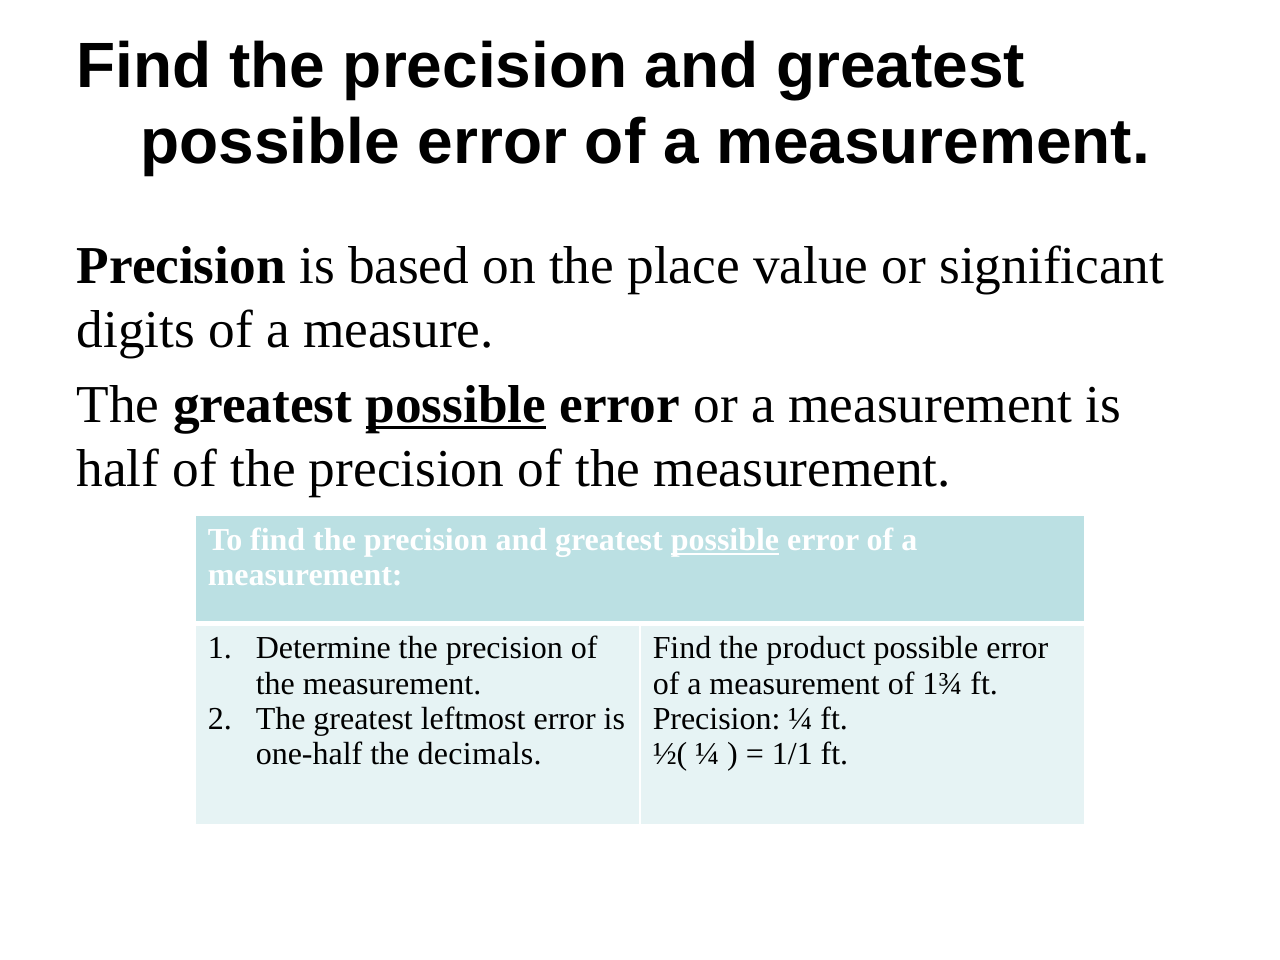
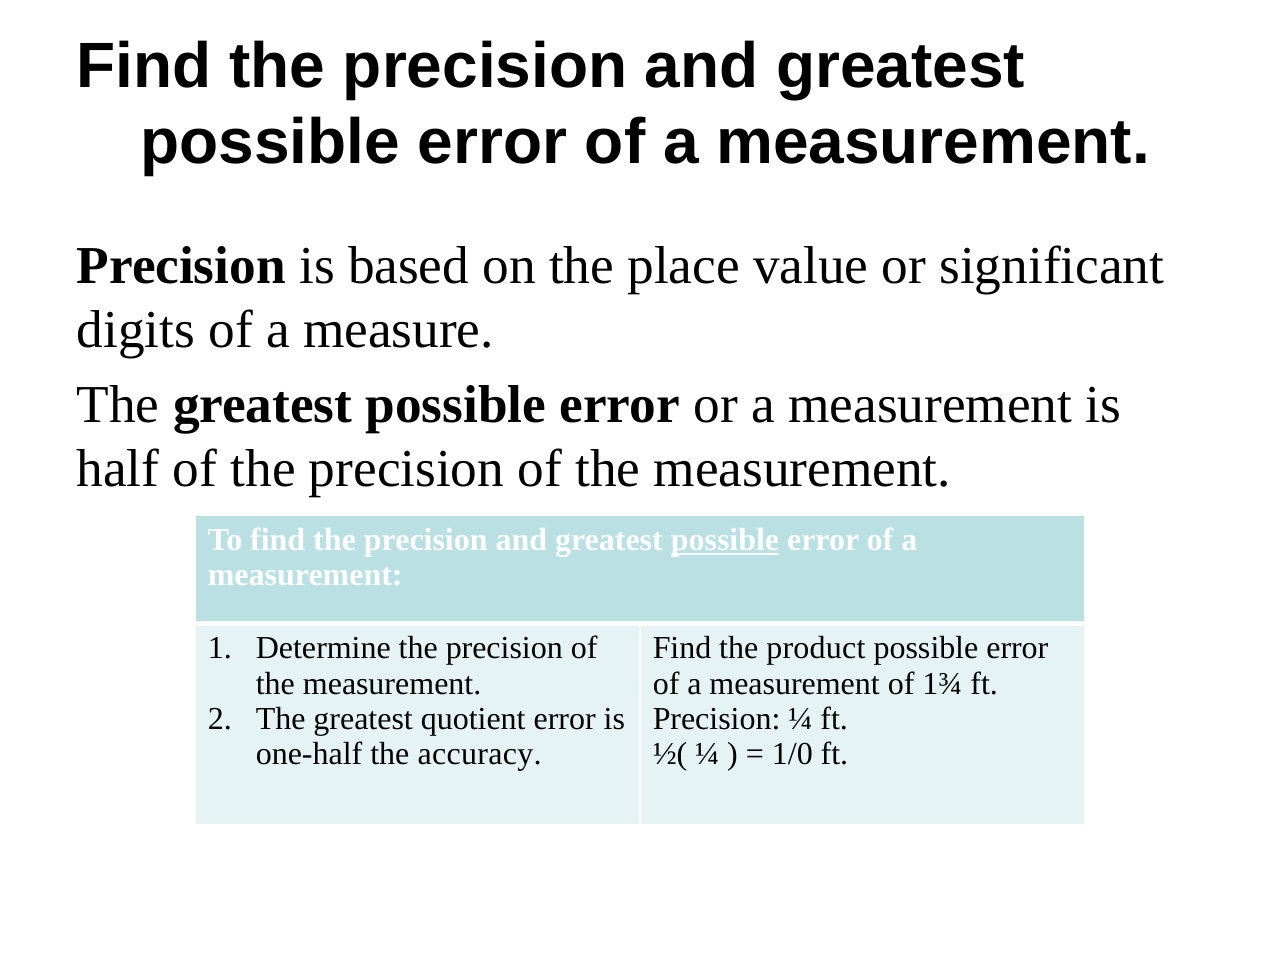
possible underline: present -> none (456, 405)
leftmost: leftmost -> quotient (473, 719)
decimals: decimals -> accuracy (480, 754)
1/1: 1/1 -> 1/0 (792, 754)
